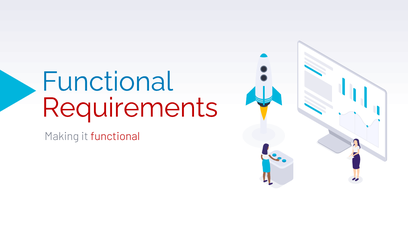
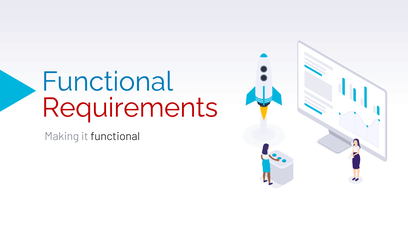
functional colour: red -> black (115, 137)
